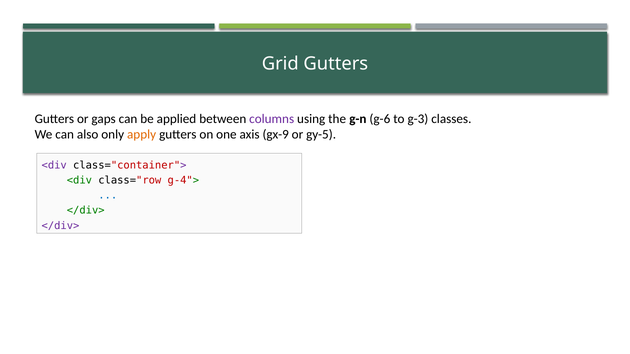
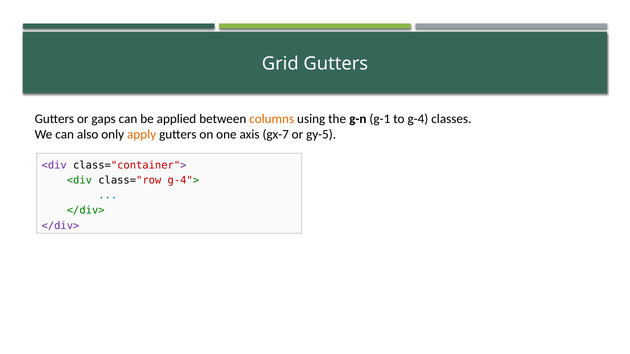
columns colour: purple -> orange (272, 119)
g-6: g-6 -> g-1 (380, 119)
g-3: g-3 -> g-4 (418, 119)
gx-9: gx-9 -> gx-7 (276, 135)
